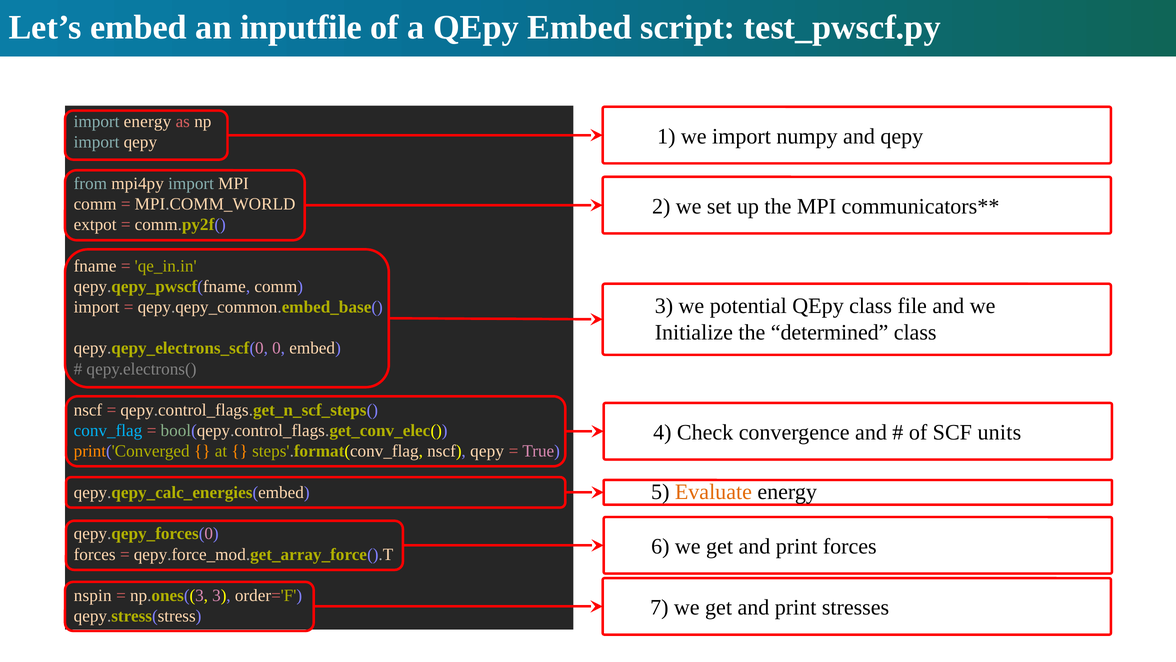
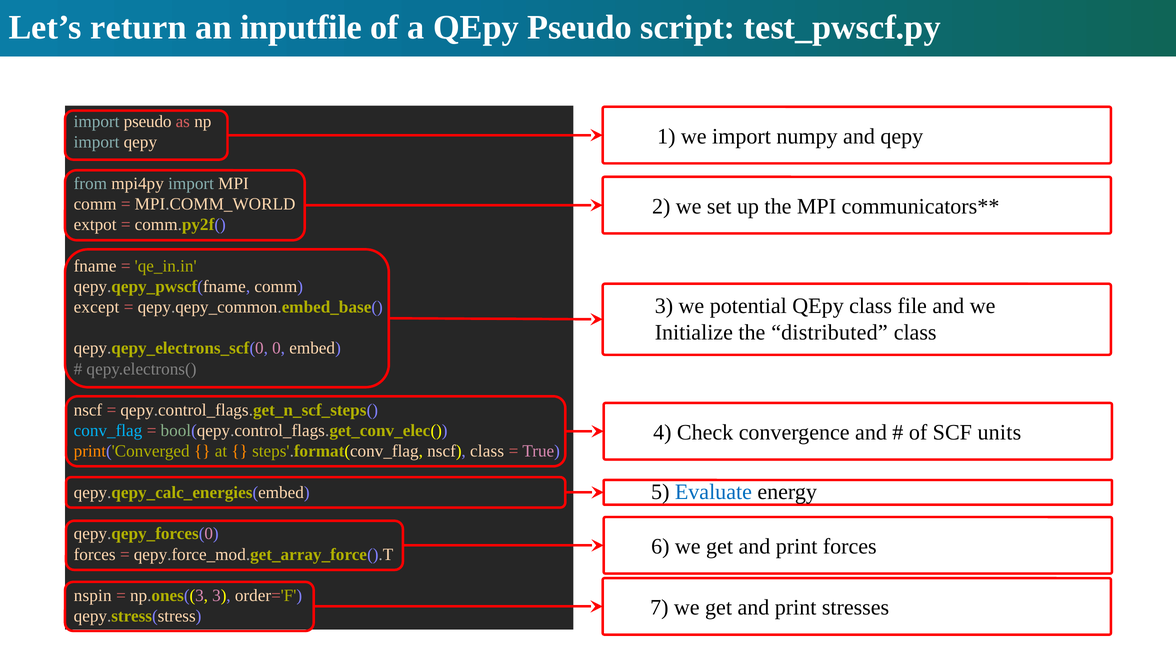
Let’s embed: embed -> return (138, 27)
QEpy Embed: Embed -> Pseudo (580, 27)
import energy: energy -> pseudo (148, 121)
import: import -> except (96, 307)
determined: determined -> distributed (829, 332)
nscf qepy: qepy -> class (487, 451)
Evaluate colour: orange -> blue (713, 491)
